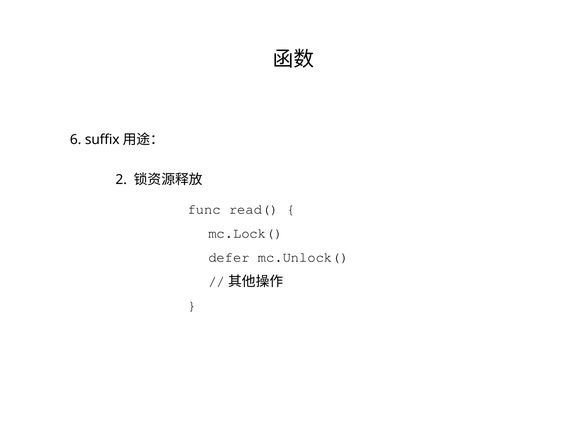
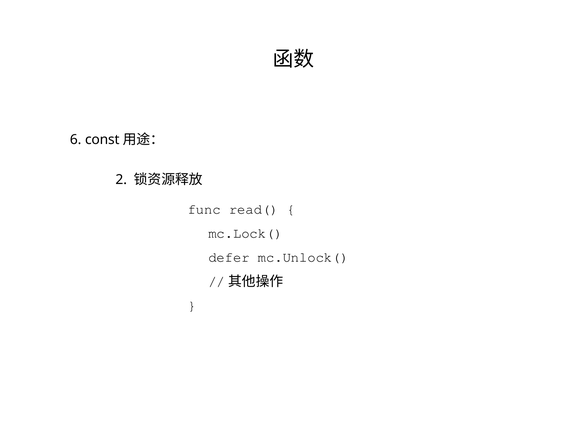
suffix: suffix -> const (102, 140)
